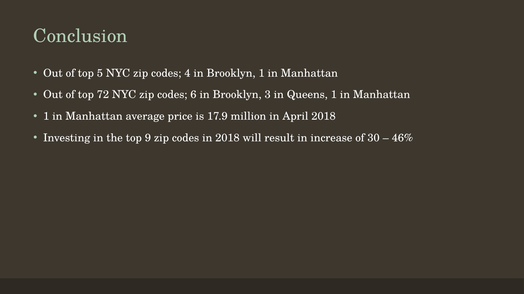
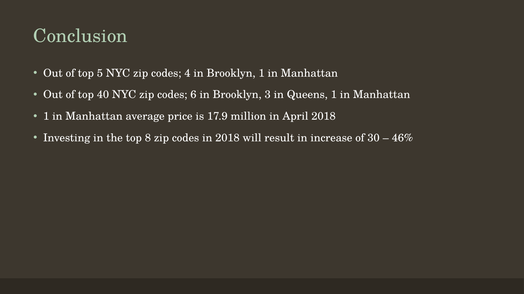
72: 72 -> 40 (103, 95)
9: 9 -> 8 (148, 138)
